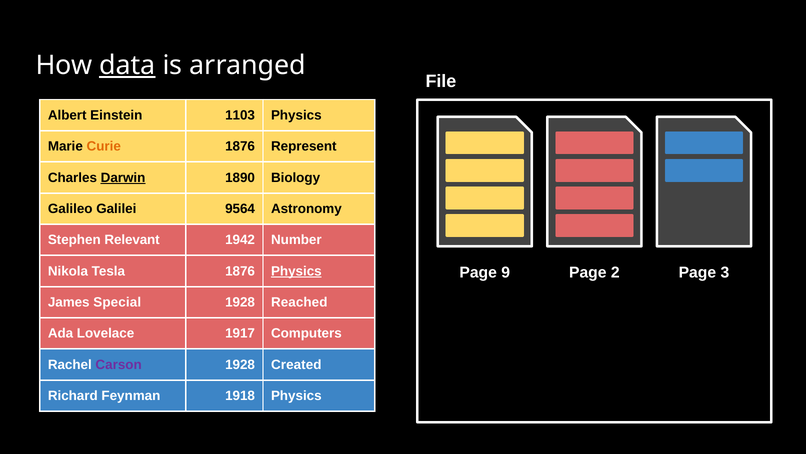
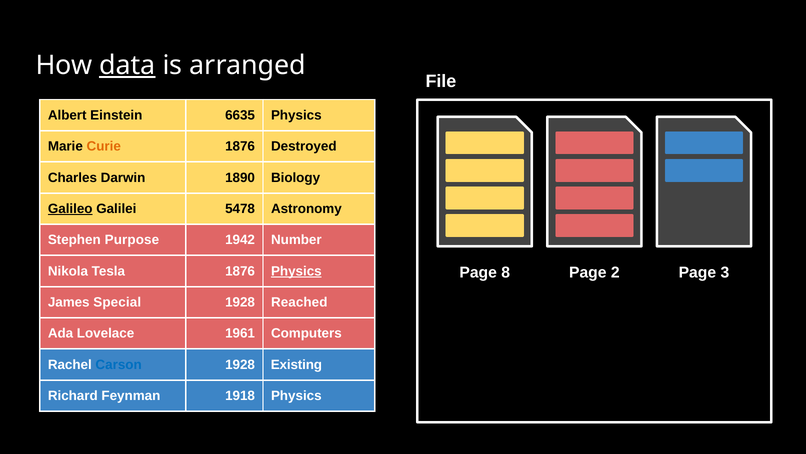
1103: 1103 -> 6635 (240, 115)
Represent: Represent -> Destroyed (304, 146)
Darwin underline: present -> none (123, 177)
Galileo underline: none -> present (70, 209)
9564: 9564 -> 5478 (240, 209)
Relevant: Relevant -> Purpose (132, 240)
9: 9 -> 8 (506, 272)
1917: 1917 -> 1961 (240, 333)
Carson colour: purple -> blue (119, 364)
Created: Created -> Existing (296, 364)
